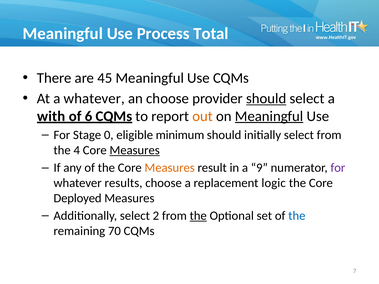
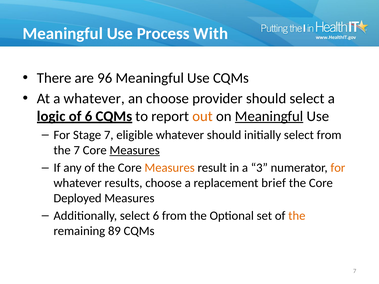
Total: Total -> With (211, 34)
45: 45 -> 96 (105, 78)
should underline: present -> none (266, 99)
with: with -> logic (51, 116)
Stage 0: 0 -> 7 (109, 135)
eligible minimum: minimum -> whatever (180, 135)
the 4: 4 -> 7 (77, 150)
9: 9 -> 3 (259, 168)
for colour: purple -> orange (338, 168)
logic: logic -> brief (274, 183)
select 2: 2 -> 6 (156, 216)
the underline: present -> none (198, 216)
the colour: blue -> orange (297, 216)
70: 70 -> 89 (114, 231)
